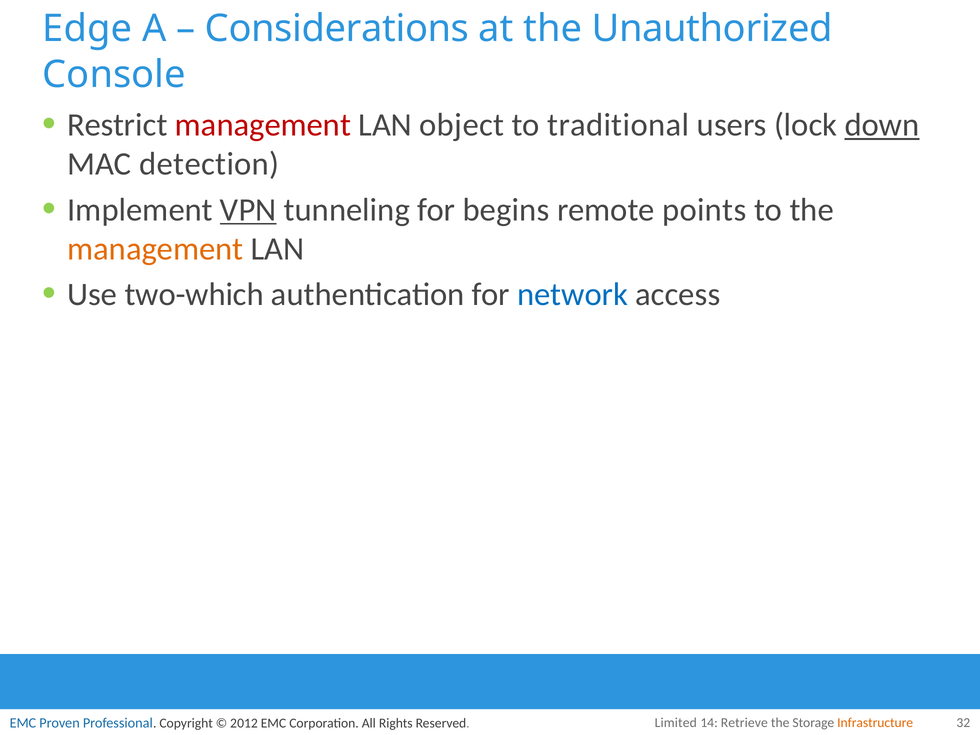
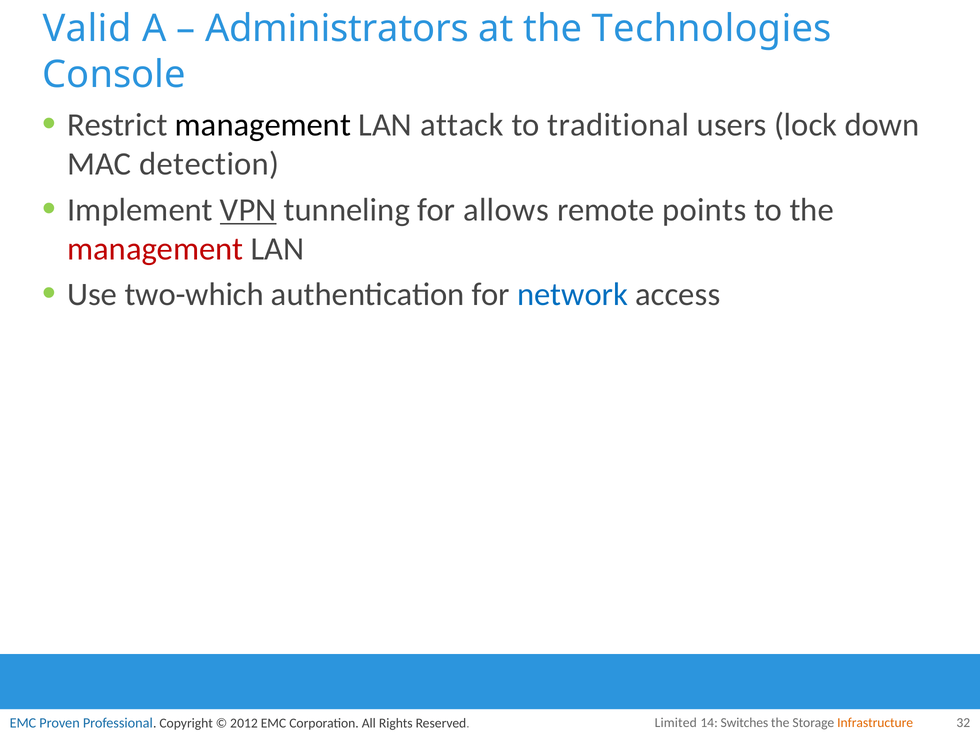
Edge: Edge -> Valid (87, 29)
Considerations: Considerations -> Administrators (337, 29)
Unauthorized: Unauthorized -> Technologies (712, 29)
management colour: red -> black (263, 125)
object: object -> attack (462, 125)
down underline: present -> none (882, 125)
begins: begins -> allows (506, 210)
management colour: orange -> red (155, 249)
Retrieve: Retrieve -> Switches (744, 723)
